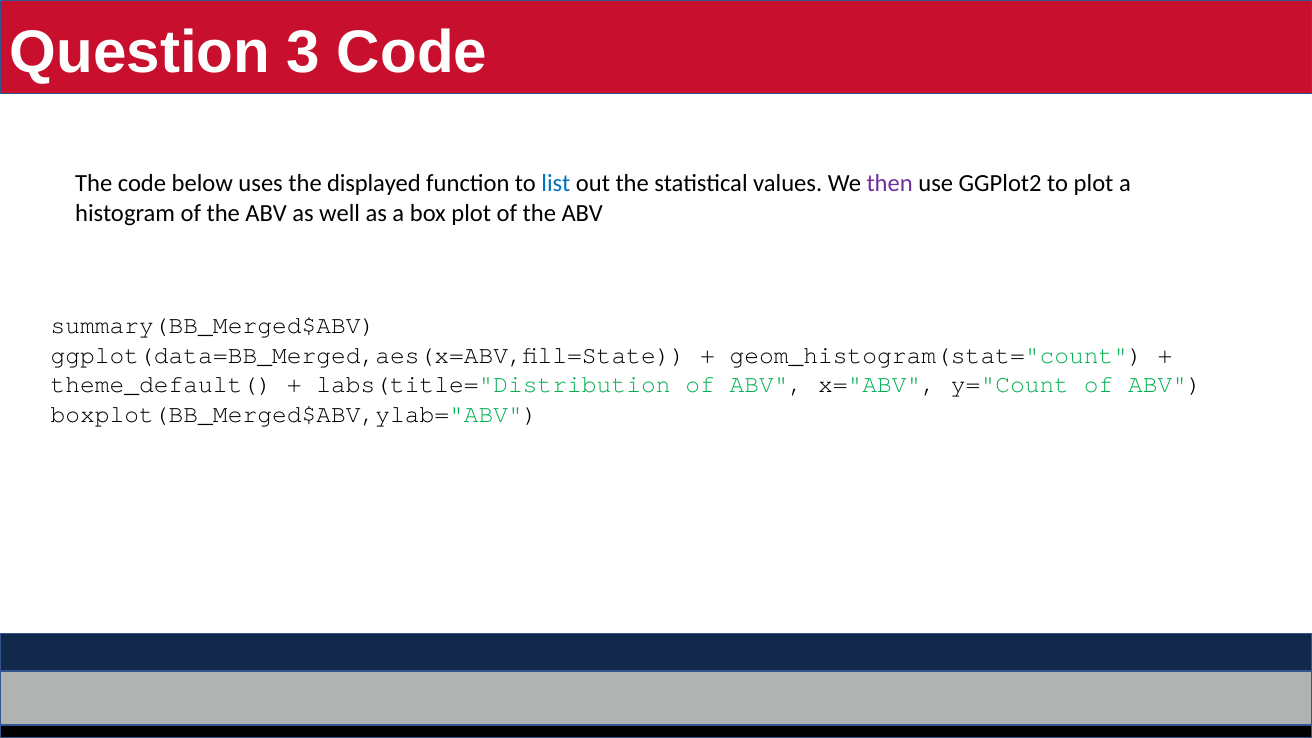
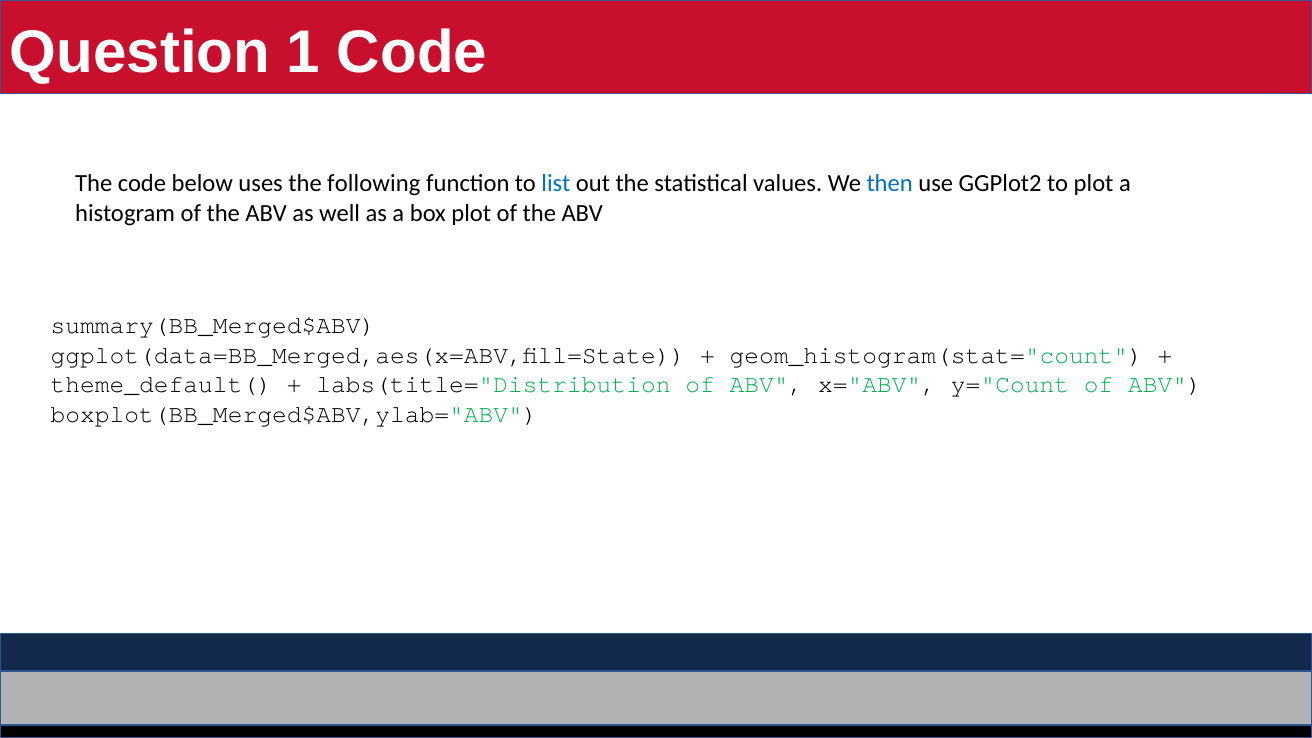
3: 3 -> 1 (304, 53)
displayed: displayed -> following (374, 184)
then colour: purple -> blue (890, 184)
